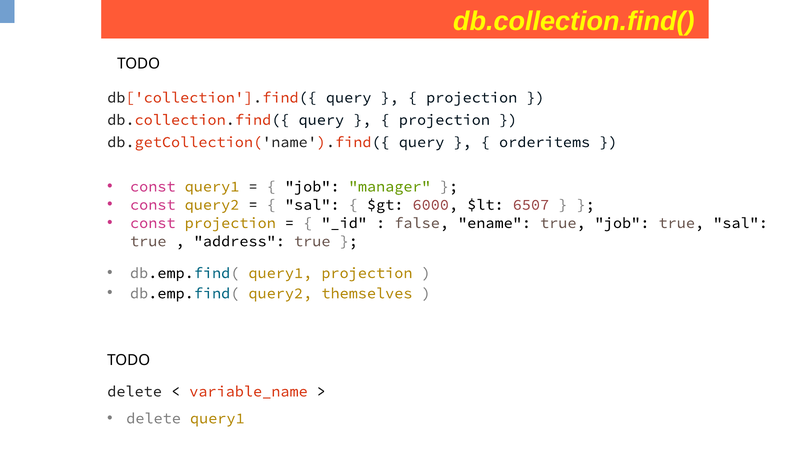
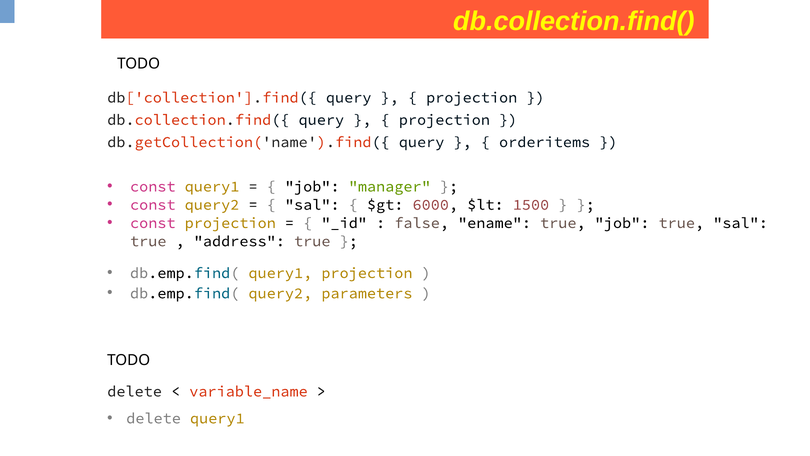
6507: 6507 -> 1500 (531, 205)
themselves: themselves -> parameters (367, 293)
